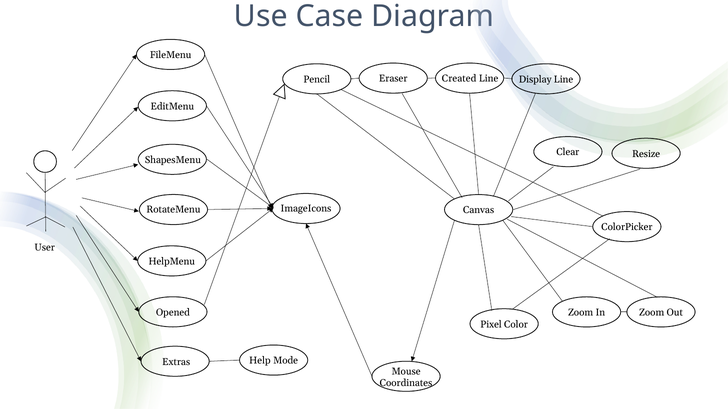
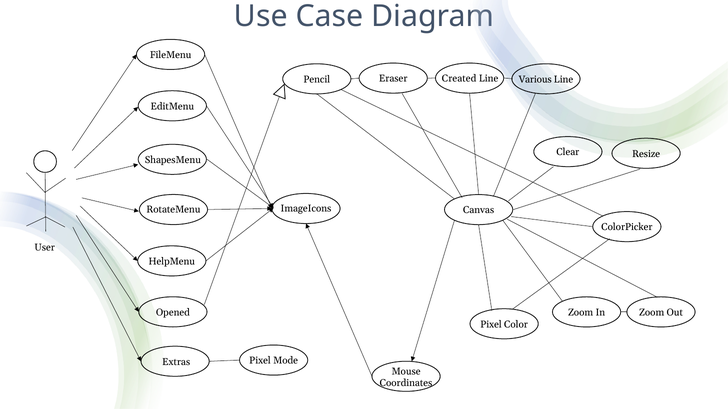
Display: Display -> Various (535, 80)
Help: Help -> Pixel (260, 361)
